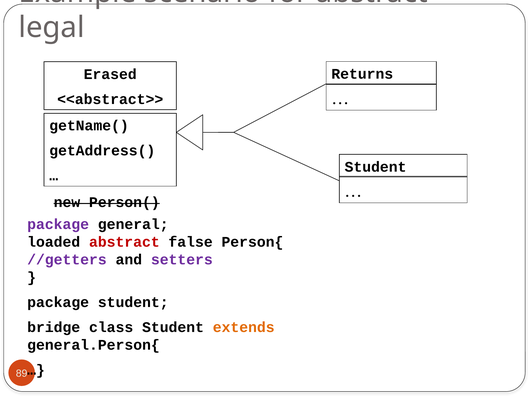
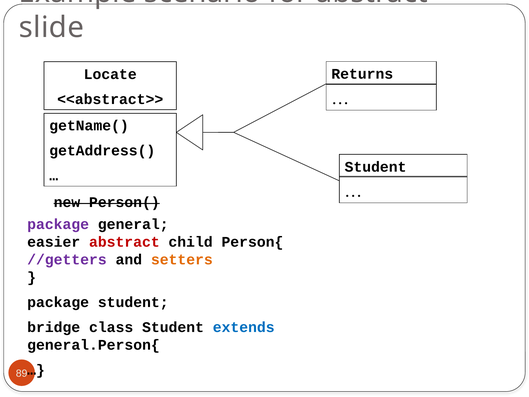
legal: legal -> slide (51, 28)
Erased: Erased -> Locate (110, 74)
loaded: loaded -> easier (54, 242)
false: false -> child (191, 242)
setters colour: purple -> orange (182, 259)
extends colour: orange -> blue (244, 327)
